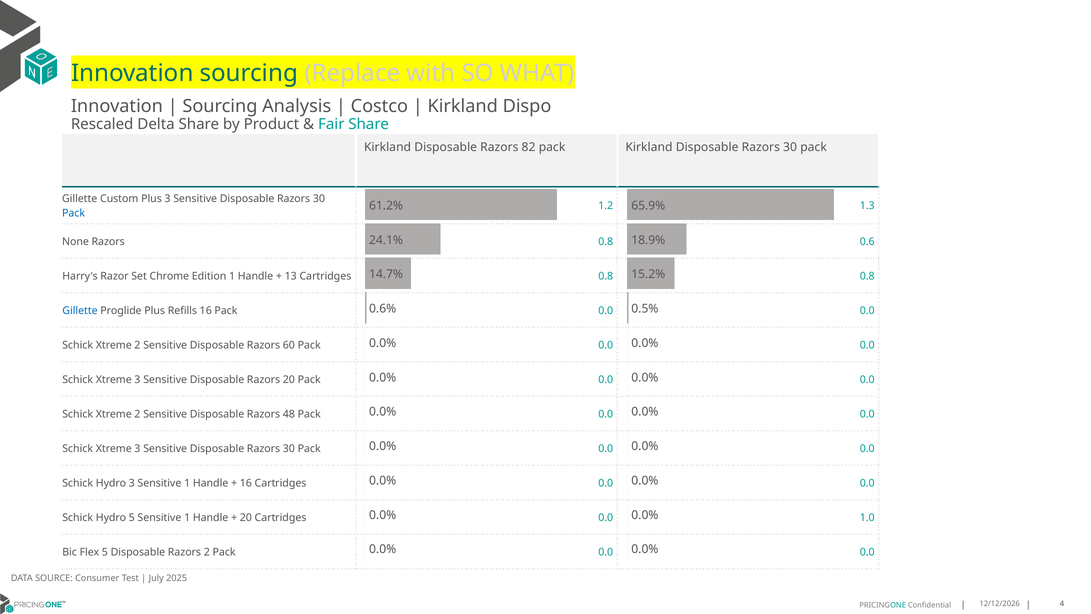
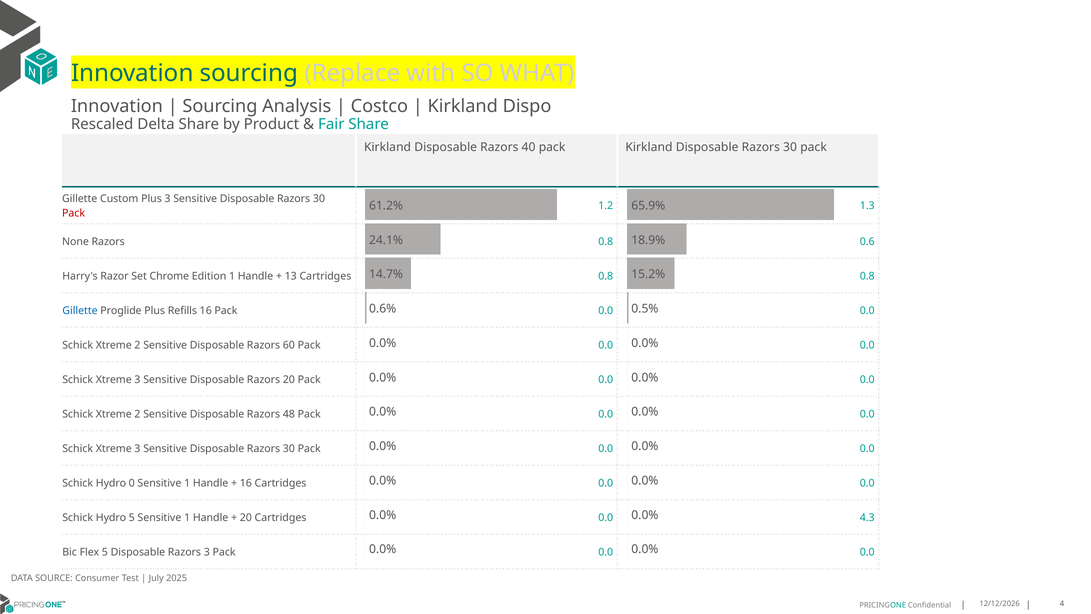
82: 82 -> 40 (529, 147)
Pack colour: blue -> red (74, 213)
Hydro 3: 3 -> 0 (132, 483)
1.0: 1.0 -> 4.3 (867, 517)
Razors 2: 2 -> 3 (207, 552)
